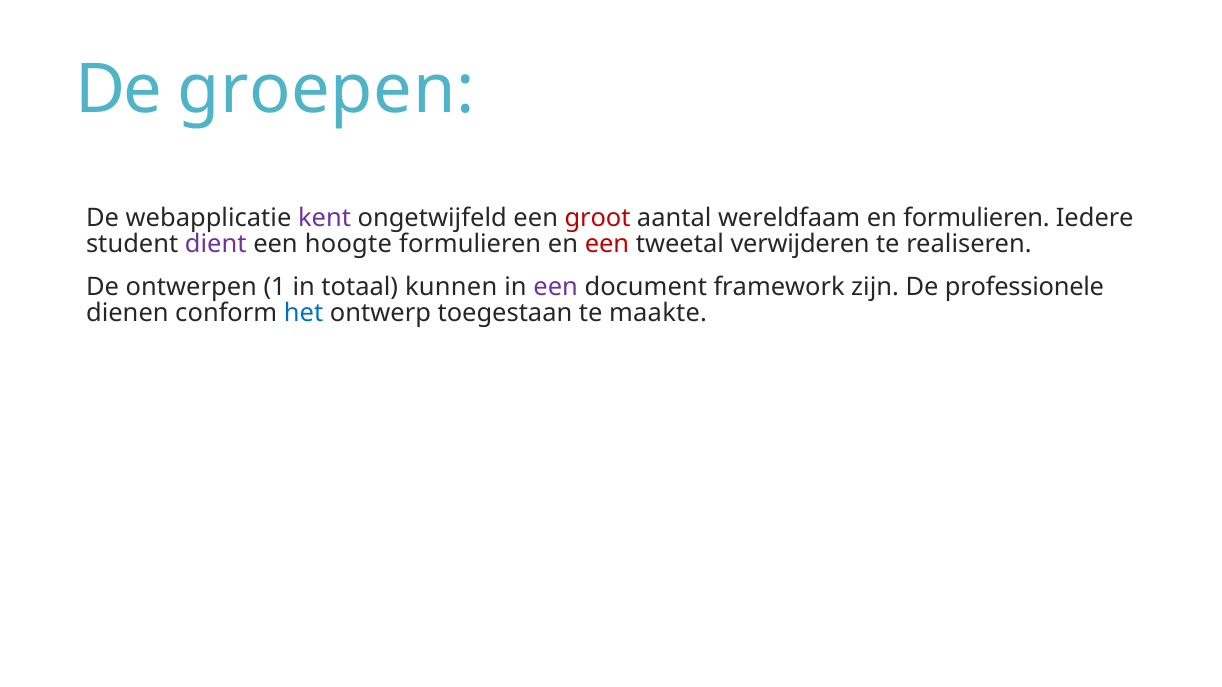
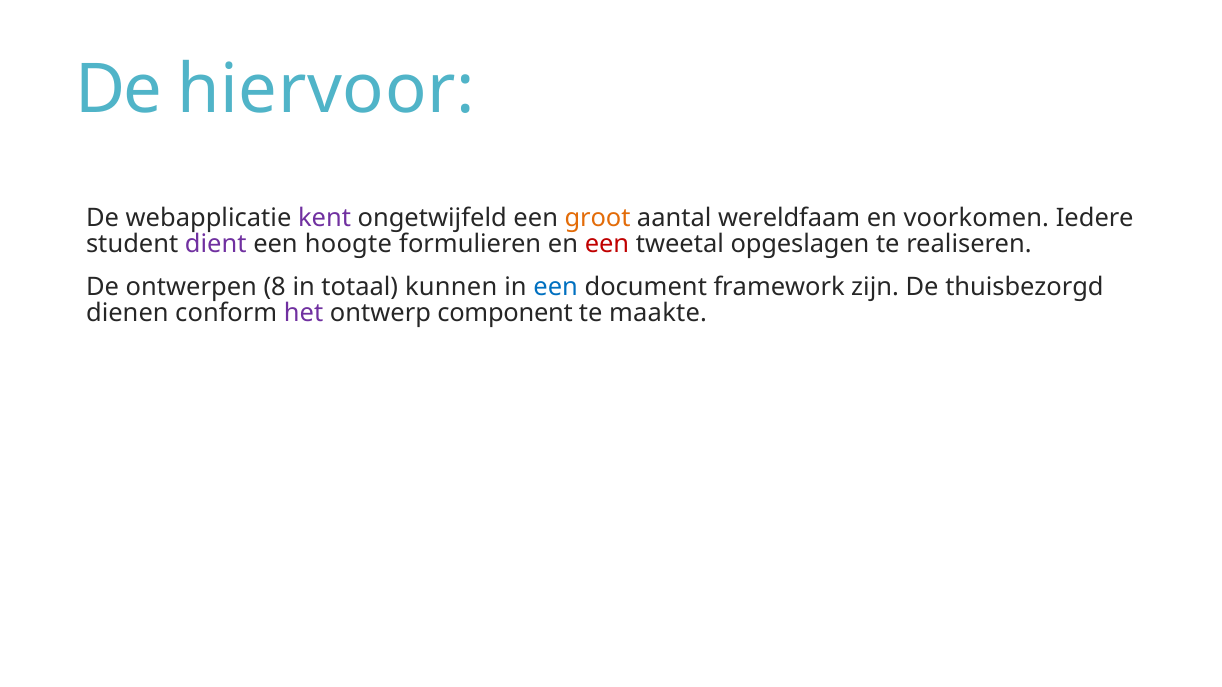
groepen: groepen -> hiervoor (326, 90)
groot colour: red -> orange (598, 219)
en formulieren: formulieren -> voorkomen (976, 219)
verwijderen: verwijderen -> opgeslagen (800, 245)
1: 1 -> 8 (275, 287)
een colour: purple -> blue (556, 287)
professionele: professionele -> thuisbezorgd (1024, 287)
het colour: blue -> purple (304, 313)
toegestaan: toegestaan -> component (505, 313)
